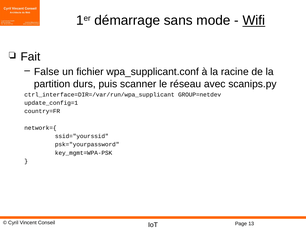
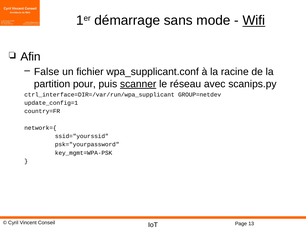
Fait: Fait -> Afin (30, 57)
durs: durs -> pour (84, 84)
scanner underline: none -> present (138, 84)
